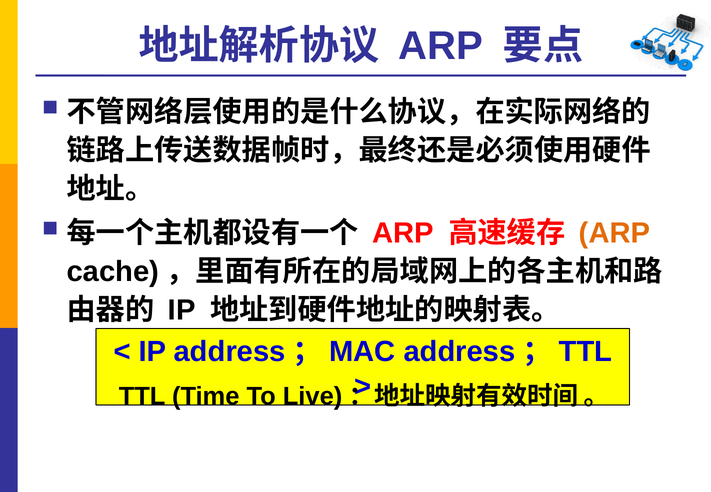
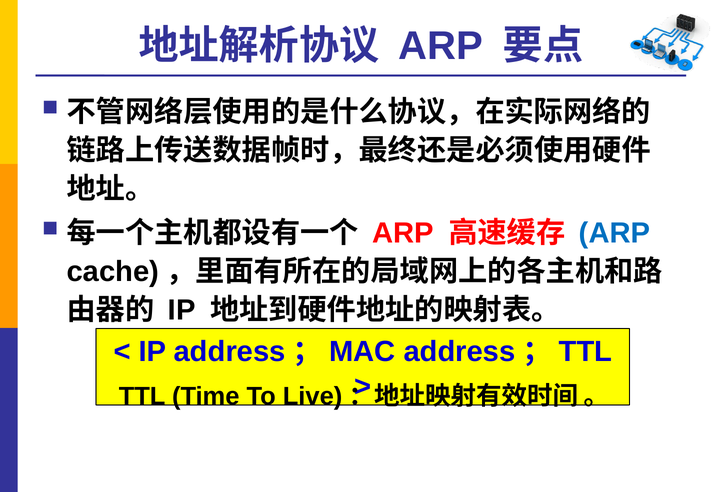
ARP colour: orange -> blue (615, 233)
